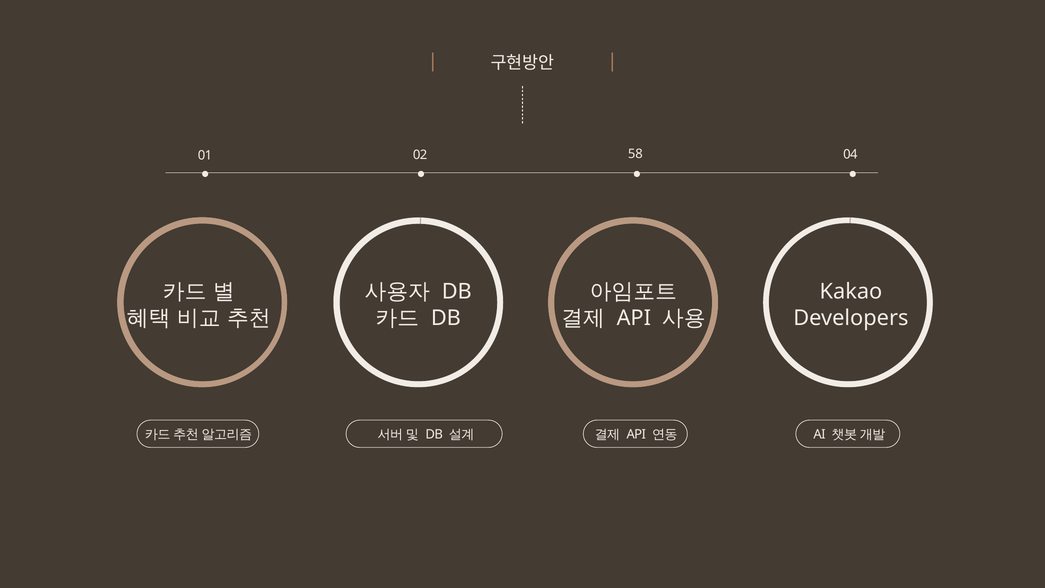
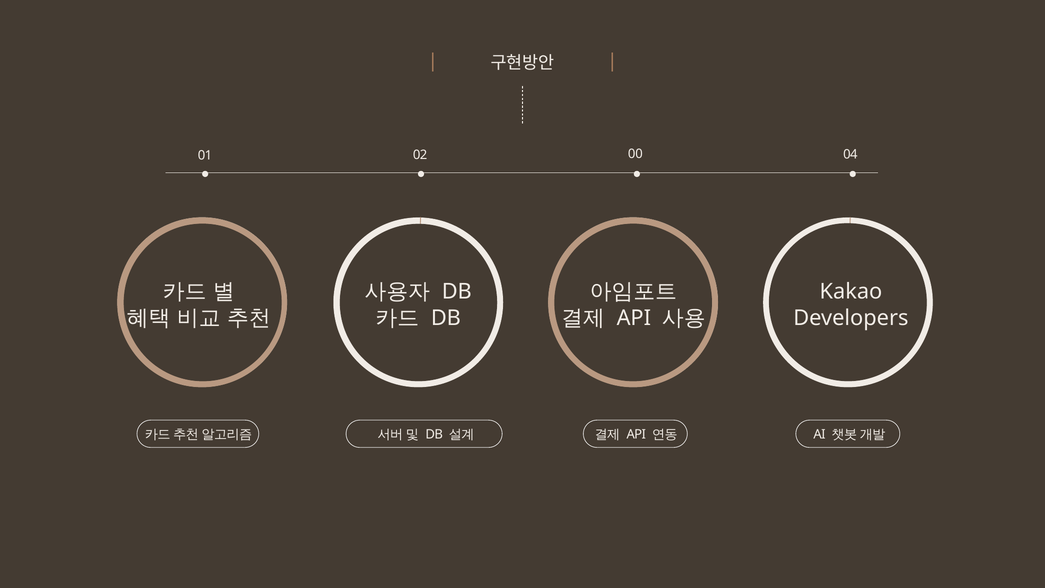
58: 58 -> 00 (635, 154)
